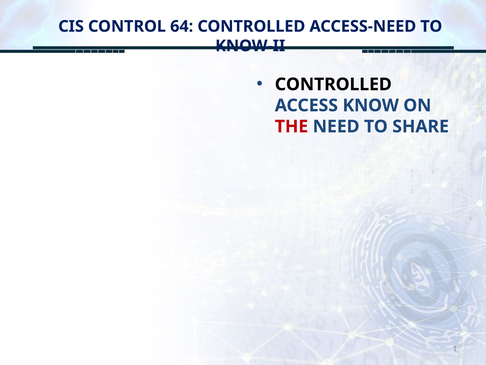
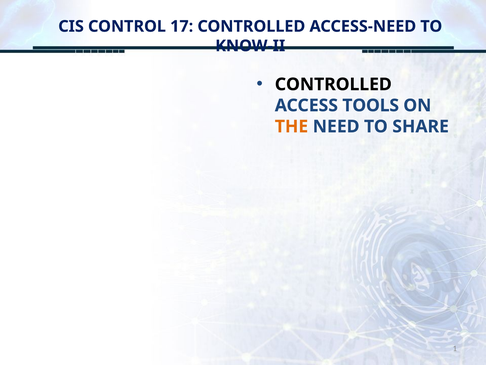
64: 64 -> 17 (182, 26)
KNOW: KNOW -> TOOLS (371, 105)
THE colour: red -> orange (291, 126)
